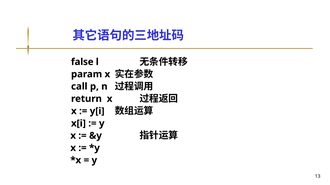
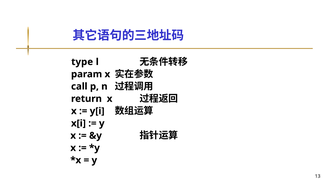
false: false -> type (82, 62)
